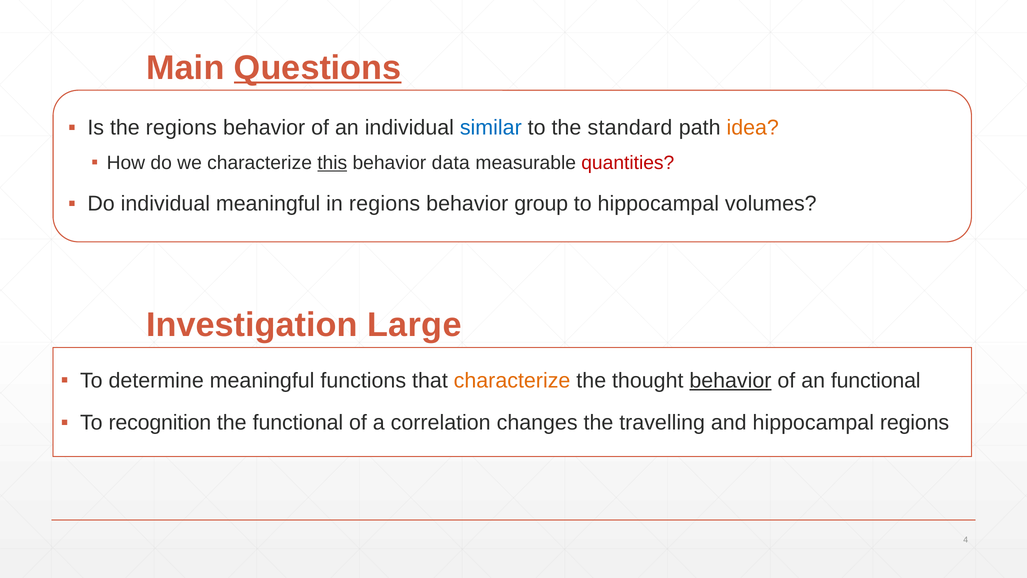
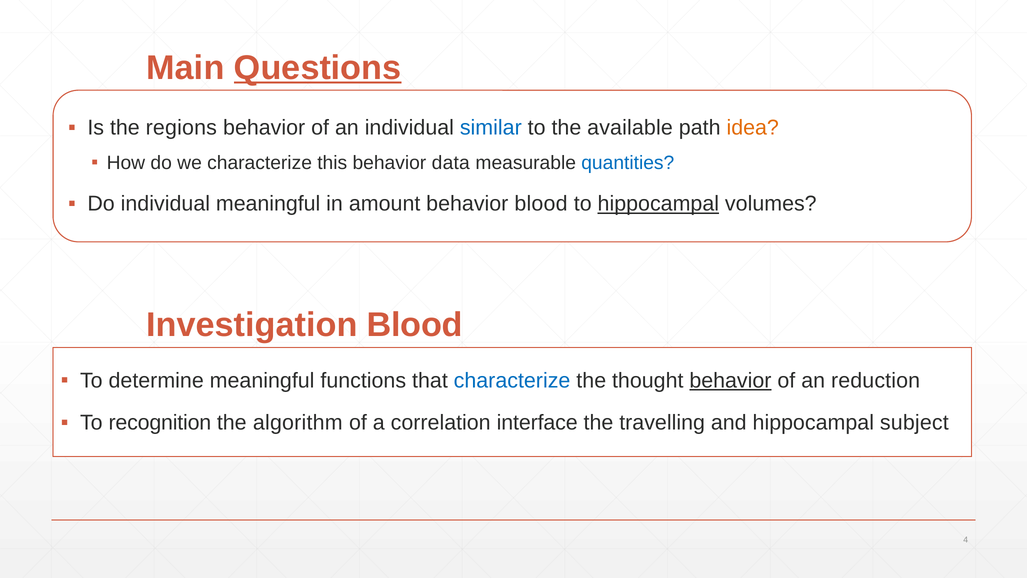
standard: standard -> available (630, 128)
this underline: present -> none (332, 163)
quantities colour: red -> blue (628, 163)
in regions: regions -> amount (385, 204)
behavior group: group -> blood (541, 204)
hippocampal underline: none -> present (658, 204)
Investigation Large: Large -> Blood (415, 325)
characterize colour: orange -> blue (512, 380)
an functional: functional -> reduction (876, 380)
the functional: functional -> algorithm (298, 423)
changes: changes -> interface (537, 423)
hippocampal regions: regions -> subject (914, 423)
